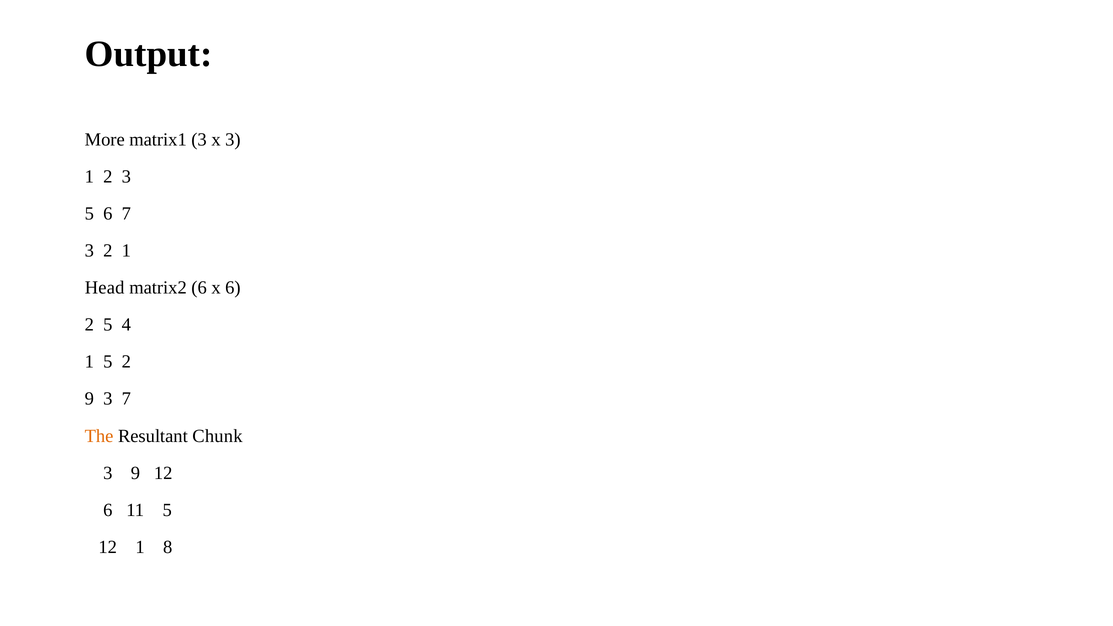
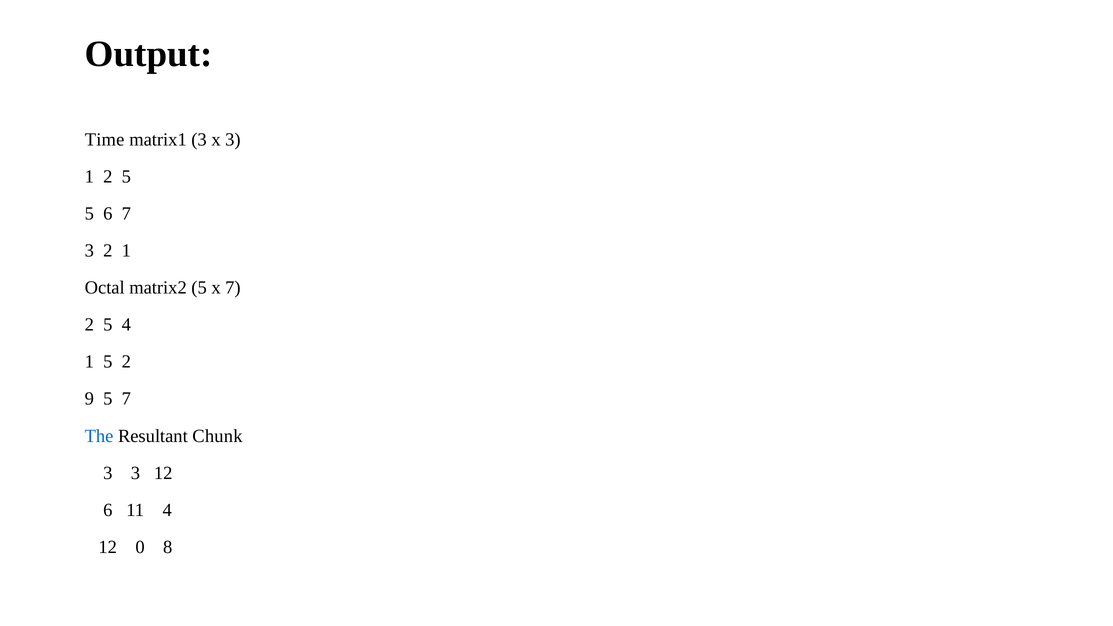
More: More -> Time (105, 140)
1 2 3: 3 -> 5 (126, 177)
Head: Head -> Octal (105, 288)
matrix2 6: 6 -> 5 (199, 288)
x 6: 6 -> 7 (233, 288)
9 3: 3 -> 5 (108, 399)
The colour: orange -> blue (99, 436)
3 9: 9 -> 3 (135, 473)
11 5: 5 -> 4 (167, 510)
12 1: 1 -> 0 (140, 547)
